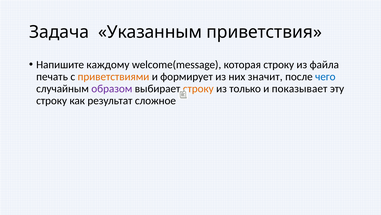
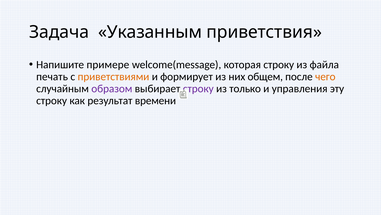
каждому: каждому -> примере (108, 64)
значит: значит -> общем (265, 76)
чего colour: blue -> orange (325, 76)
строку colour: orange -> purple (198, 88)
показывает: показывает -> управления (300, 88)
сложное: сложное -> времени (155, 100)
